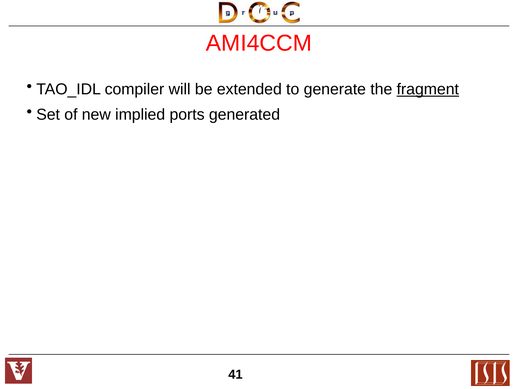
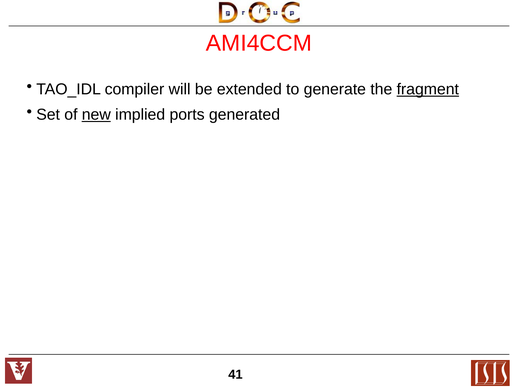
new underline: none -> present (96, 115)
